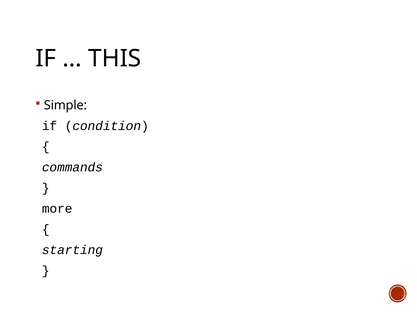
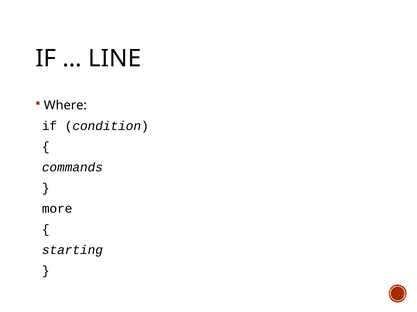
THIS: THIS -> LINE (115, 59)
Simple: Simple -> Where (65, 106)
